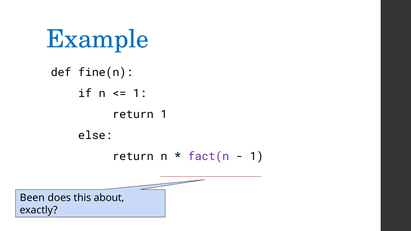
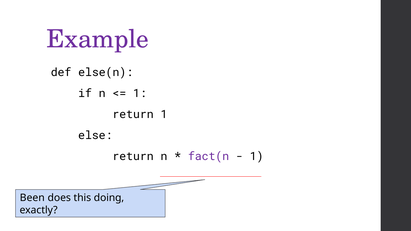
Example colour: blue -> purple (98, 39)
fine(n: fine(n -> else(n (106, 72)
about: about -> doing (109, 198)
